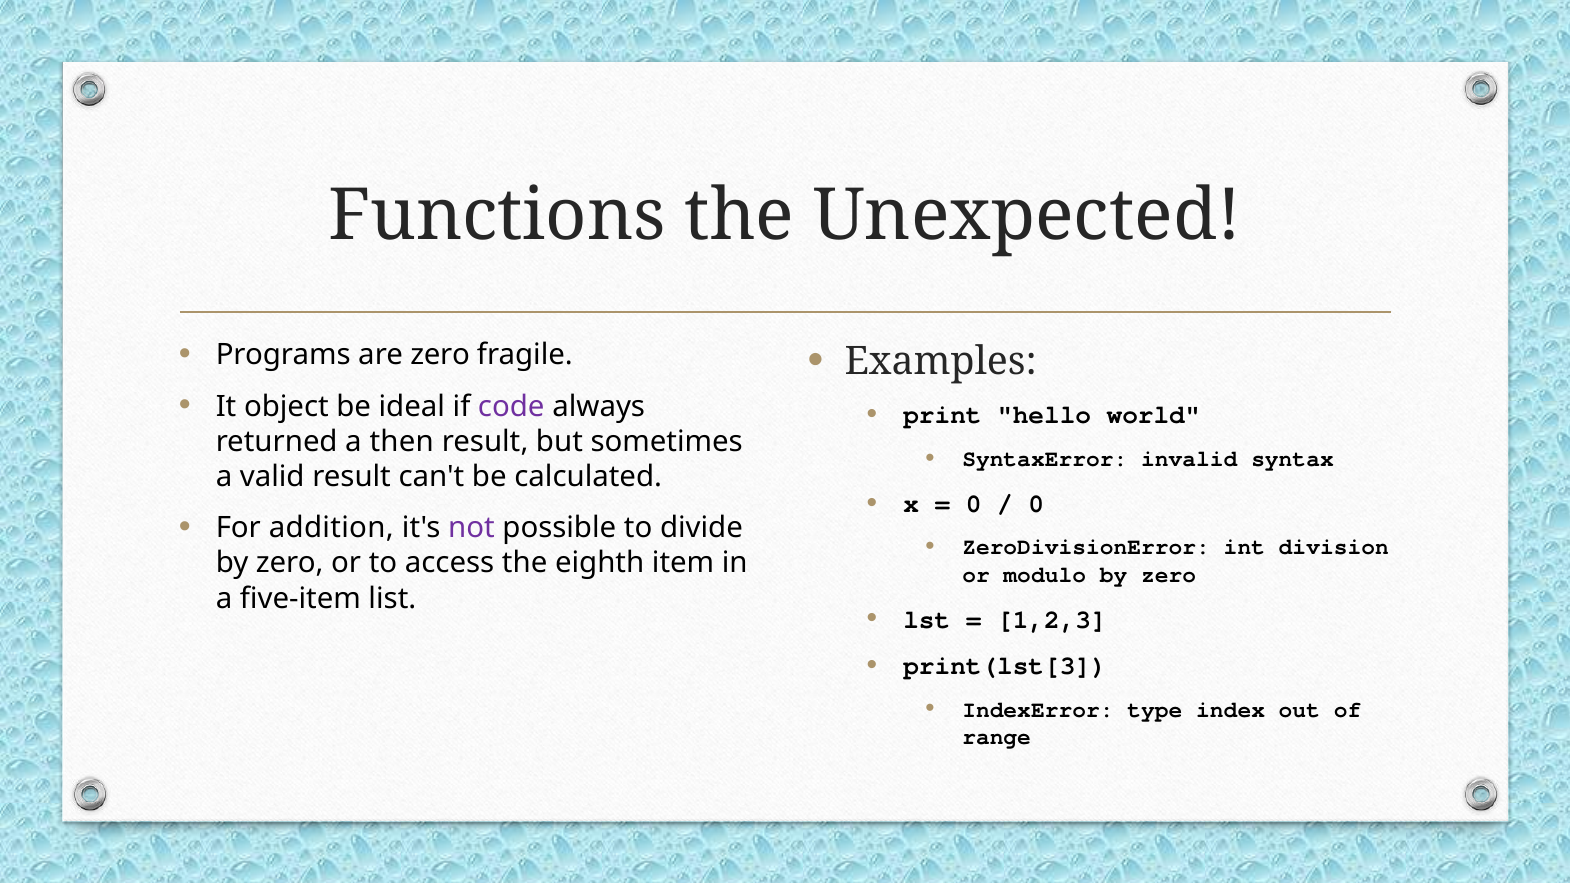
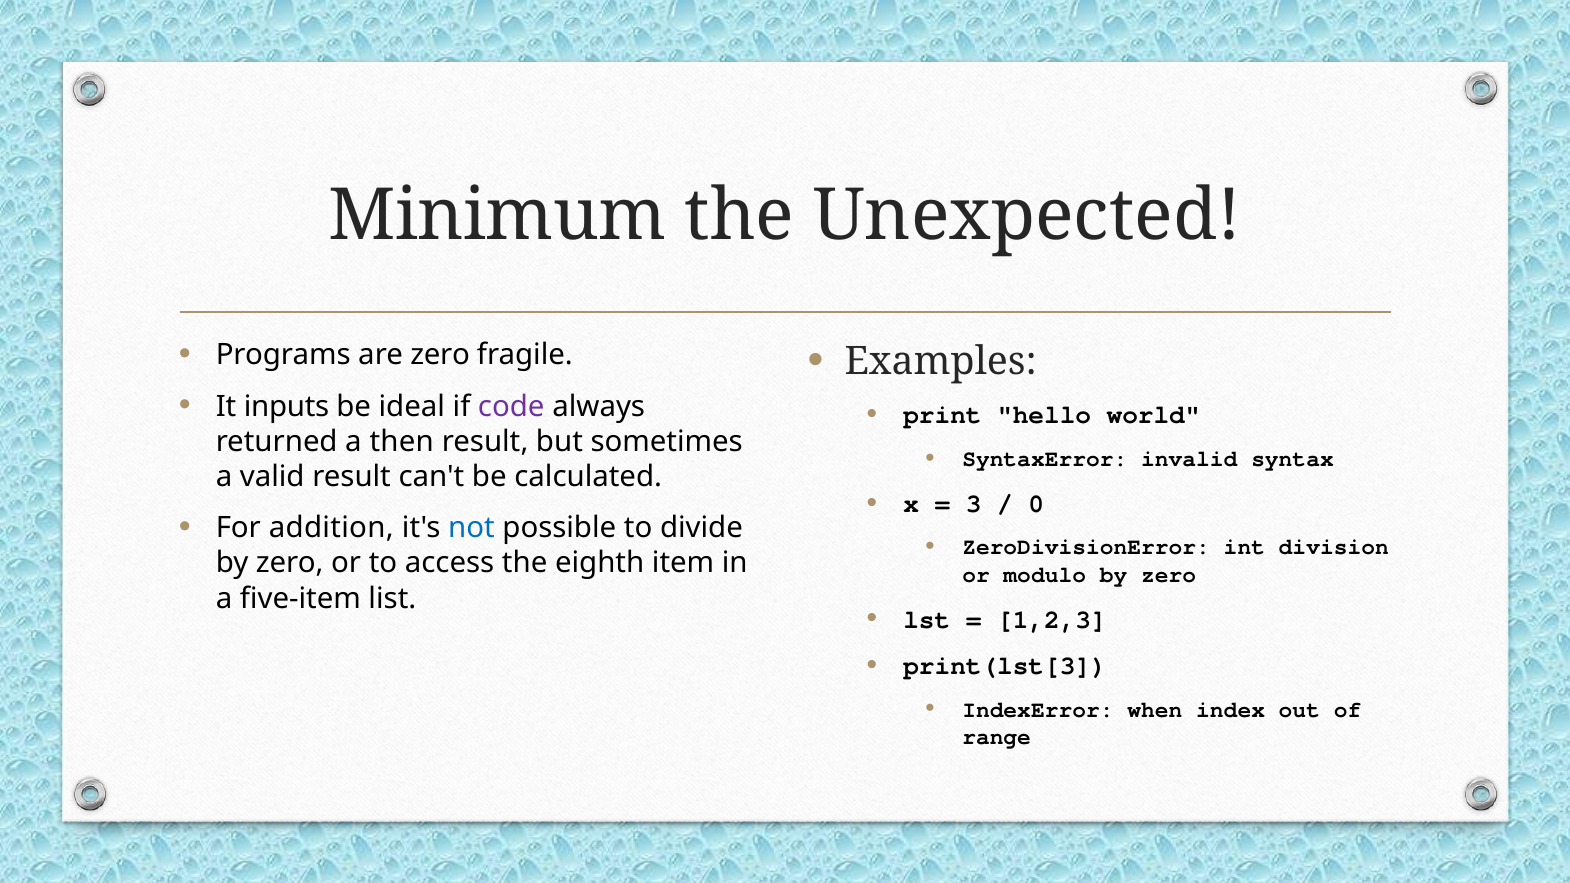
Functions: Functions -> Minimum (497, 215)
object: object -> inputs (287, 406)
0: 0 -> 3 (974, 504)
not colour: purple -> blue (471, 528)
type: type -> when (1155, 710)
